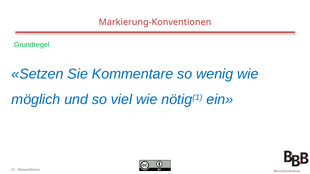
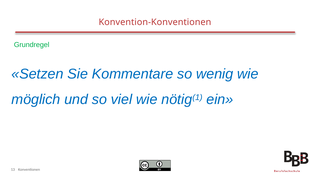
Markierung-Konventionen: Markierung-Konventionen -> Konvention-Konventionen (155, 22)
